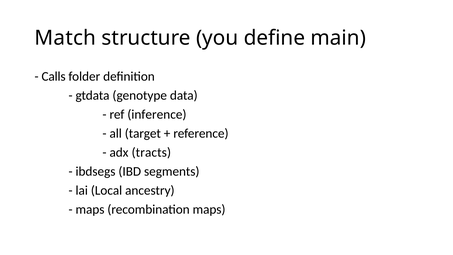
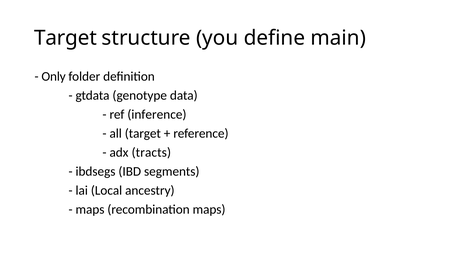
Match: Match -> Target (65, 38)
Calls: Calls -> Only (54, 77)
